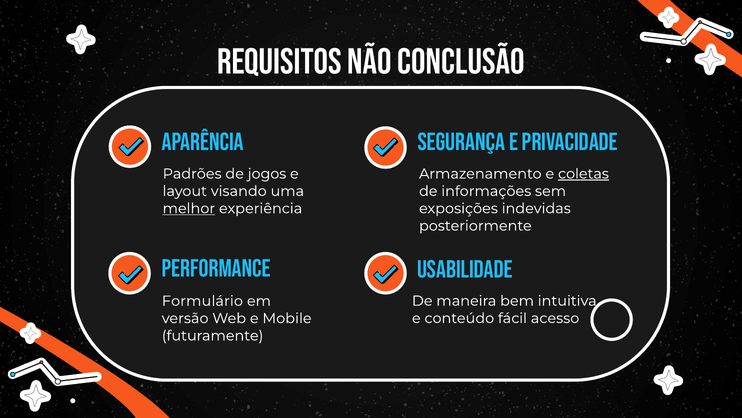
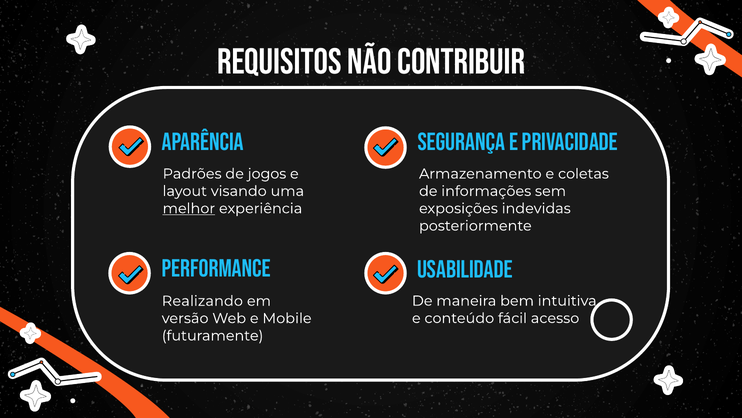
conclusão: conclusão -> contribuir (461, 62)
coletas underline: present -> none (583, 174)
Formulário: Formulário -> Realizando (202, 301)
